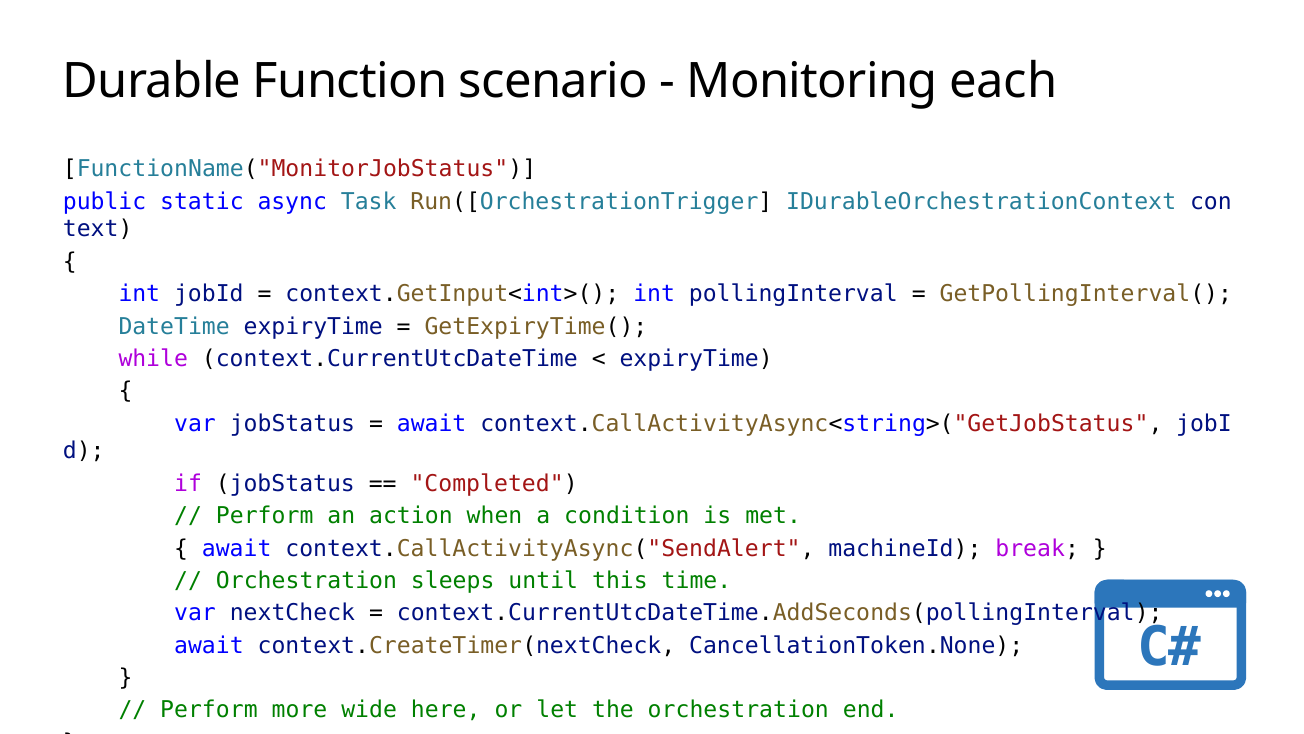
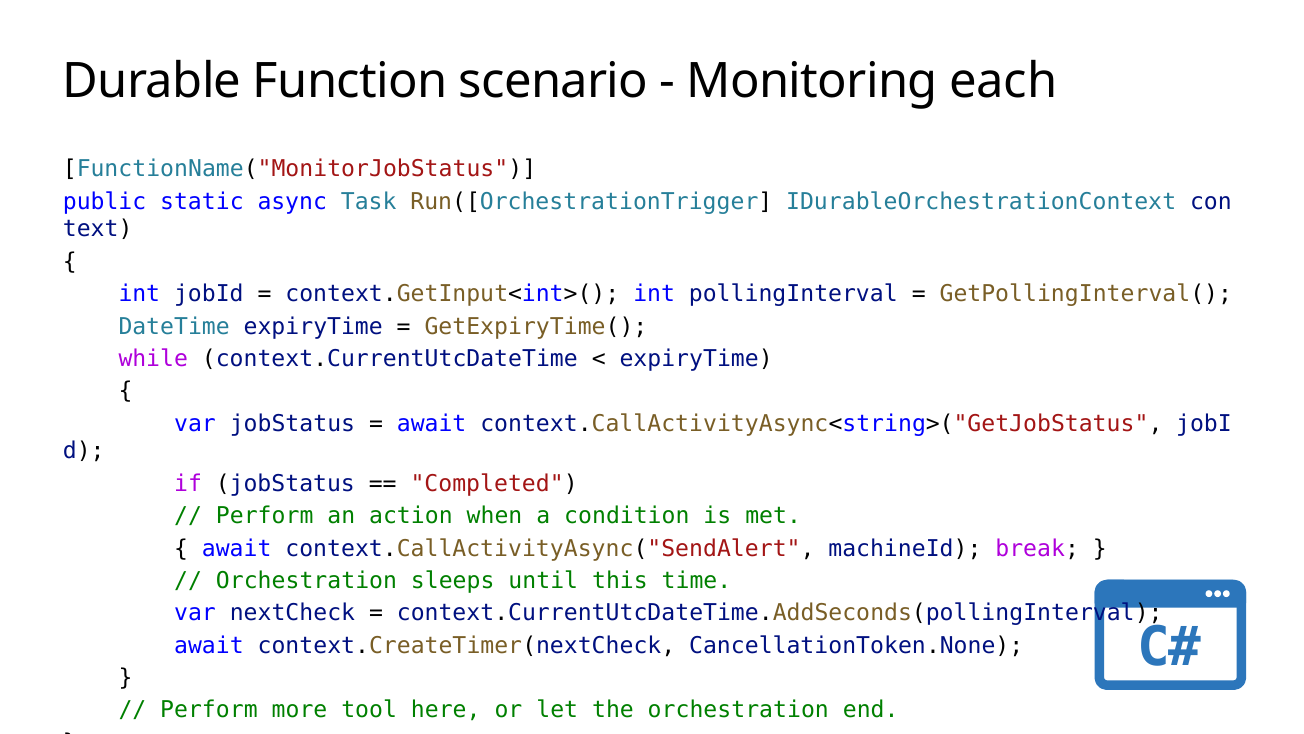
wide: wide -> tool (369, 710)
